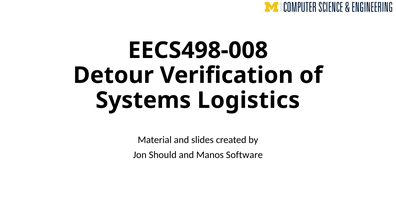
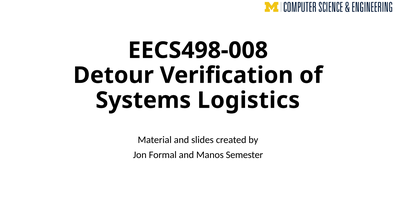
Should: Should -> Formal (163, 155)
Software: Software -> Semester (244, 155)
